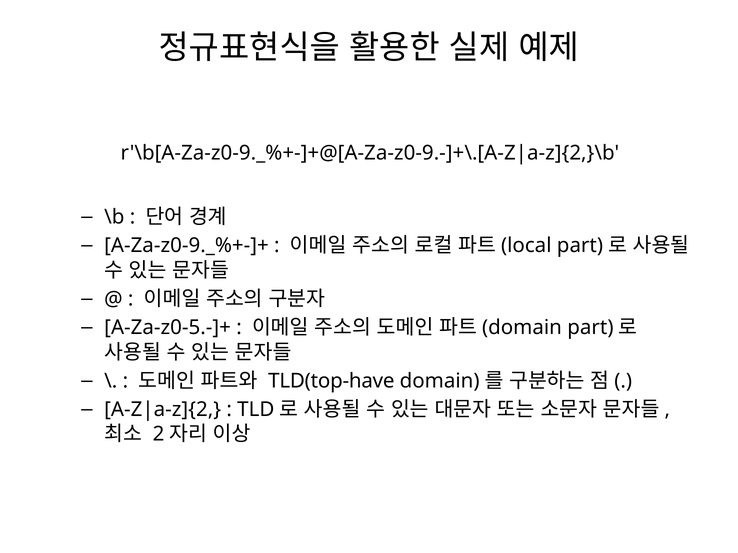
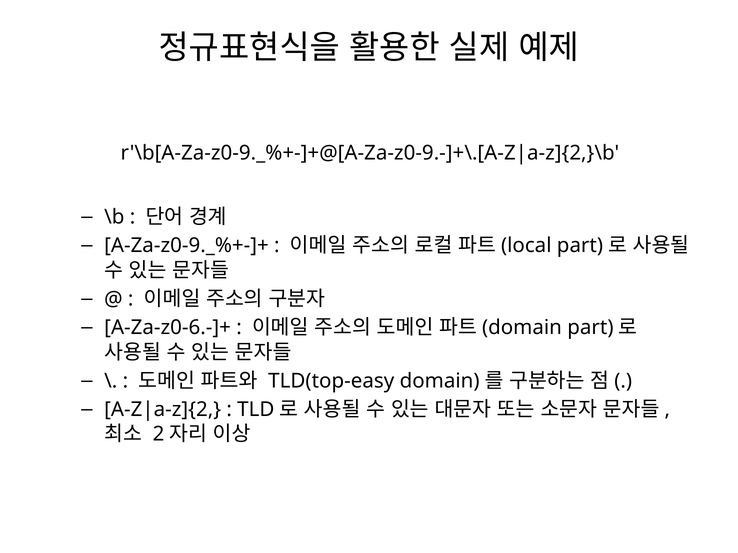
A-Za-z0-5.-]+: A-Za-z0-5.-]+ -> A-Za-z0-6.-]+ (168, 328)
TLD(top-have: TLD(top-have -> TLD(top-easy (331, 381)
